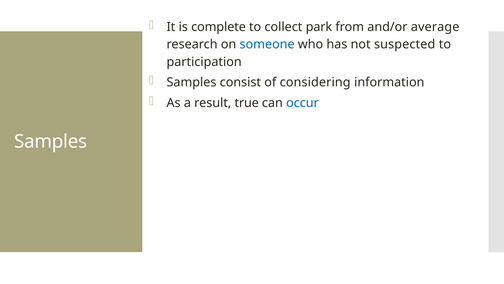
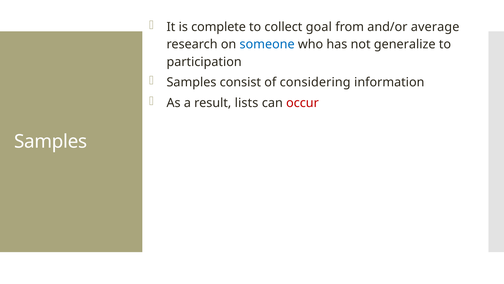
park: park -> goal (319, 27)
suspected: suspected -> generalize (405, 44)
true: true -> lists (247, 103)
occur colour: blue -> red (302, 103)
